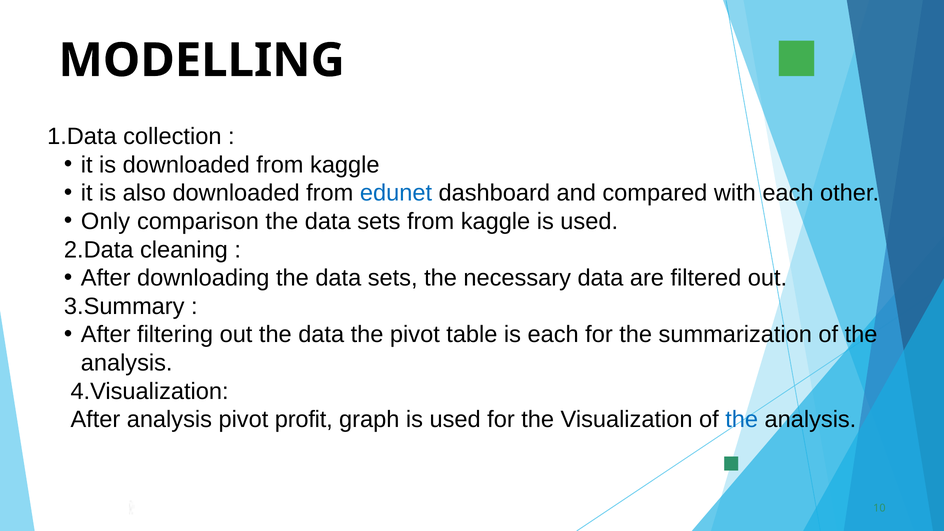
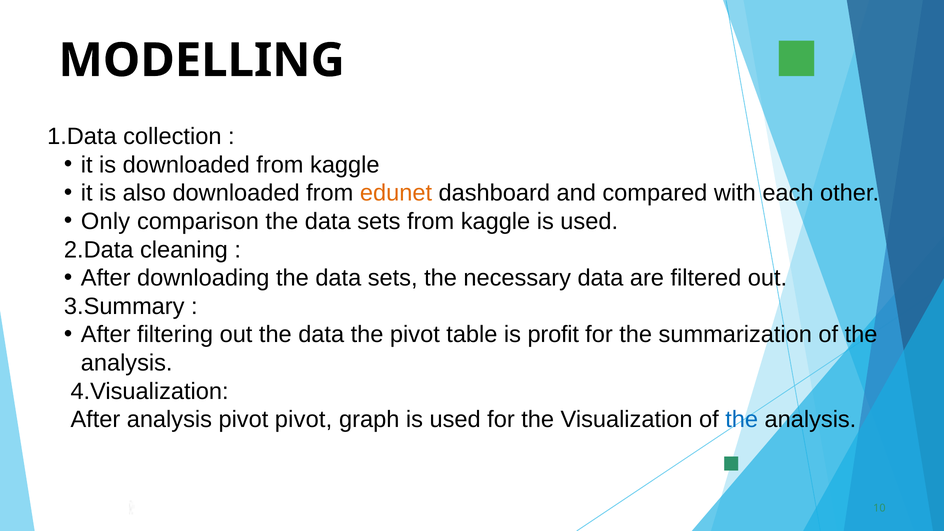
edunet colour: blue -> orange (396, 193)
is each: each -> profit (553, 335)
pivot profit: profit -> pivot (304, 420)
